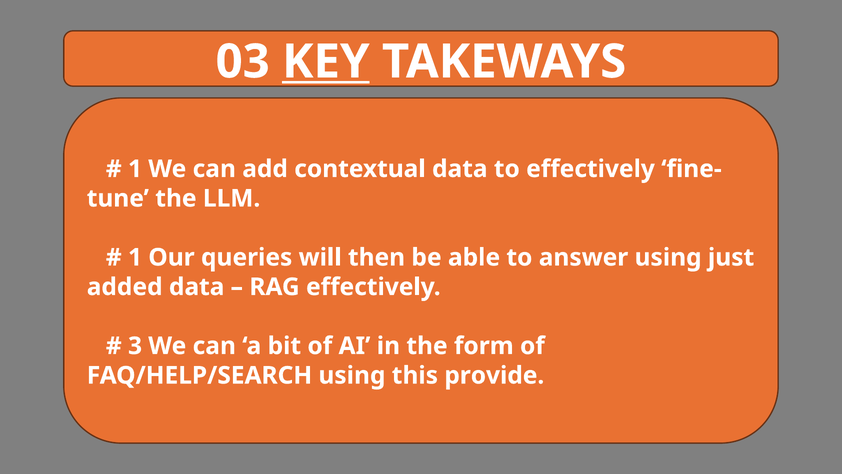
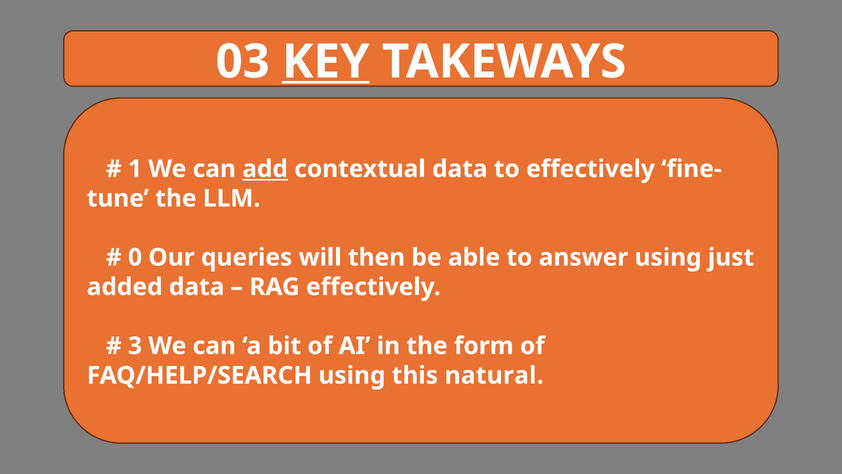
add underline: none -> present (265, 169)
1: 1 -> 0 (135, 257)
provide: provide -> natural (494, 375)
